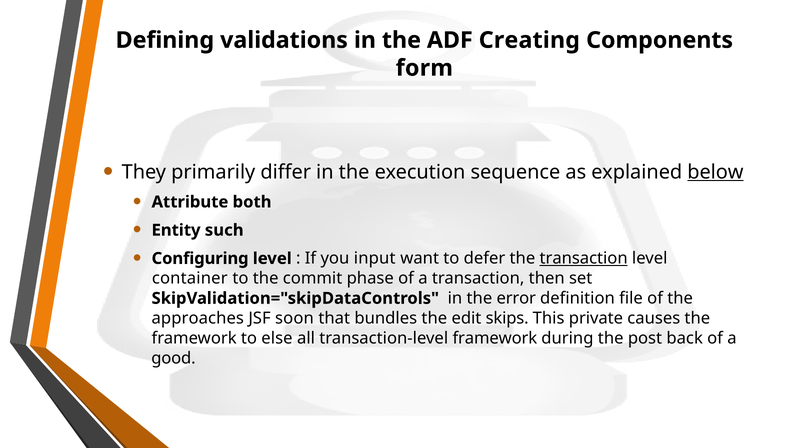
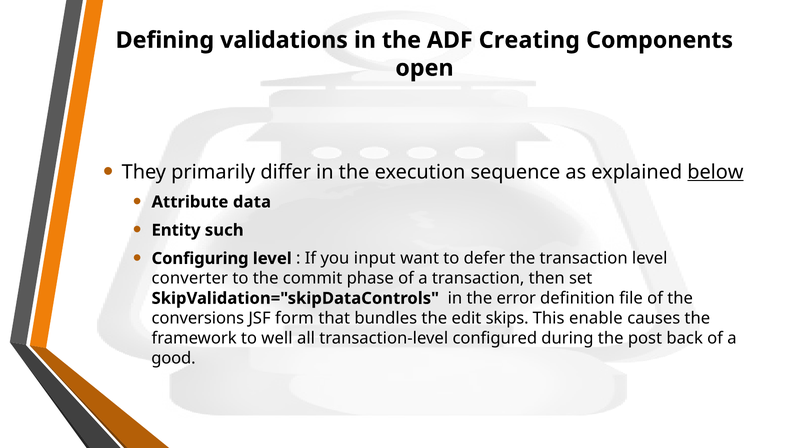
form: form -> open (424, 68)
both: both -> data (252, 202)
transaction underline: present -> none (584, 259)
container: container -> converter (190, 279)
approaches: approaches -> conversions (198, 318)
soon: soon -> form (294, 318)
private: private -> enable (596, 318)
else: else -> well (277, 338)
transaction-level framework: framework -> configured (495, 338)
